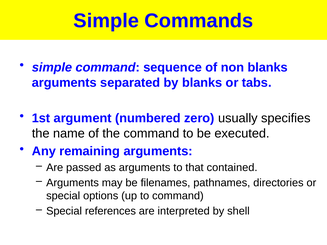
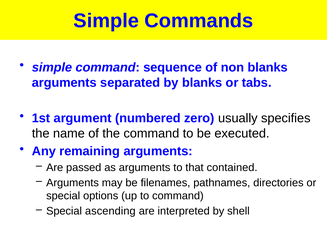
references: references -> ascending (110, 211)
